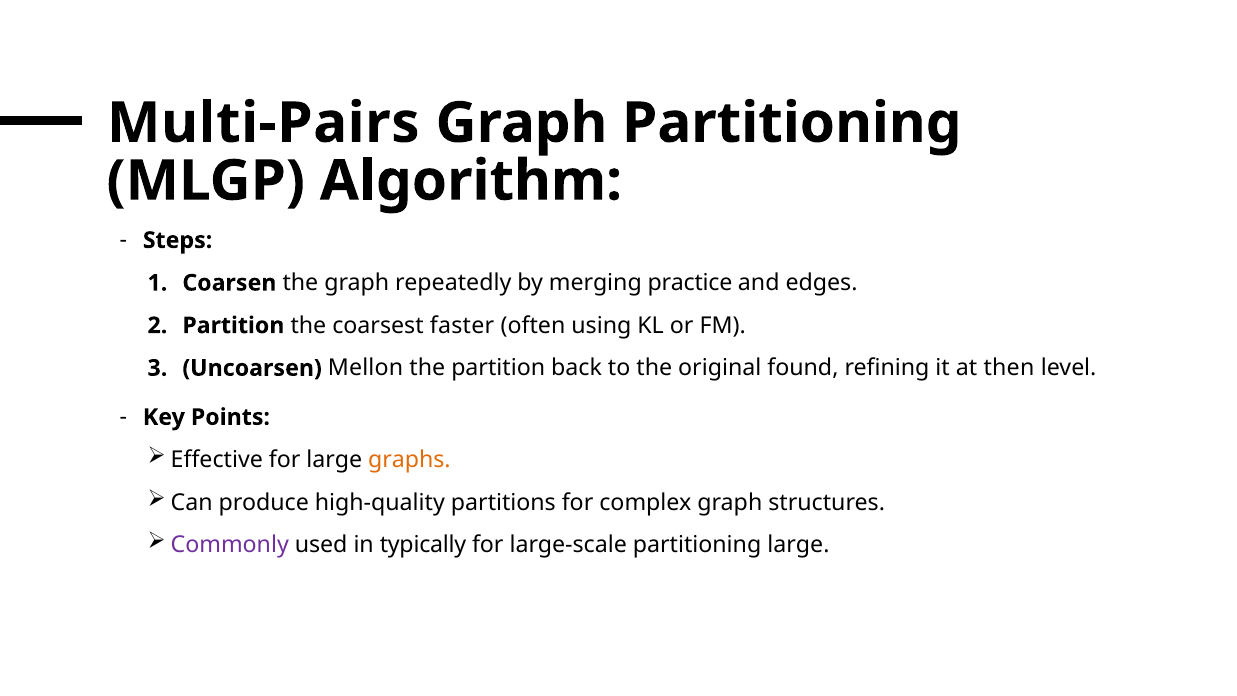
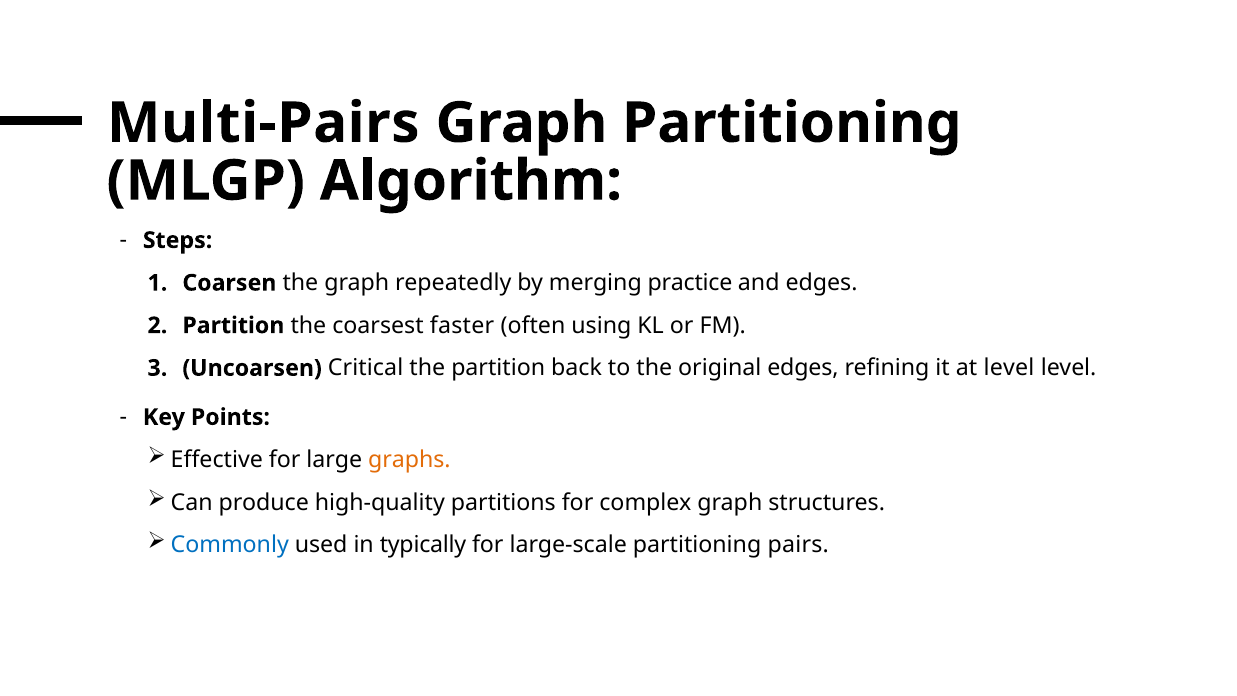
Mellon: Mellon -> Critical (366, 368)
original found: found -> edges (803, 368)
at then: then -> level (1009, 368)
Commonly colour: purple -> blue (230, 545)
partitioning large: large -> pairs (798, 545)
